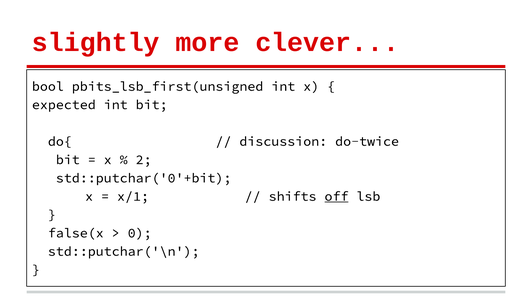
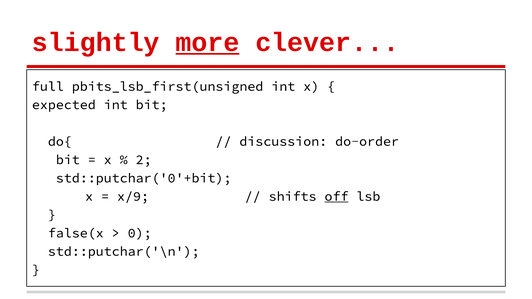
more underline: none -> present (207, 42)
bool: bool -> full (48, 86)
do-twice: do-twice -> do-order (367, 141)
x/1: x/1 -> x/9 (133, 197)
